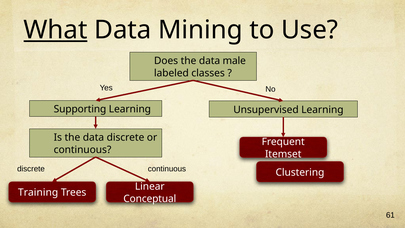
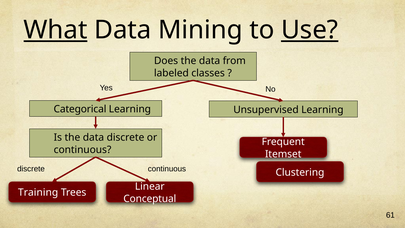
Use underline: none -> present (310, 30)
male: male -> from (234, 61)
Supporting: Supporting -> Categorical (80, 109)
